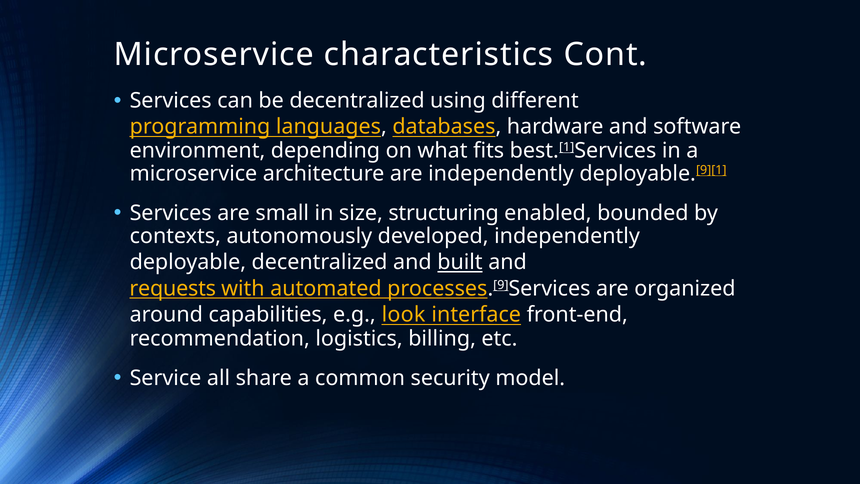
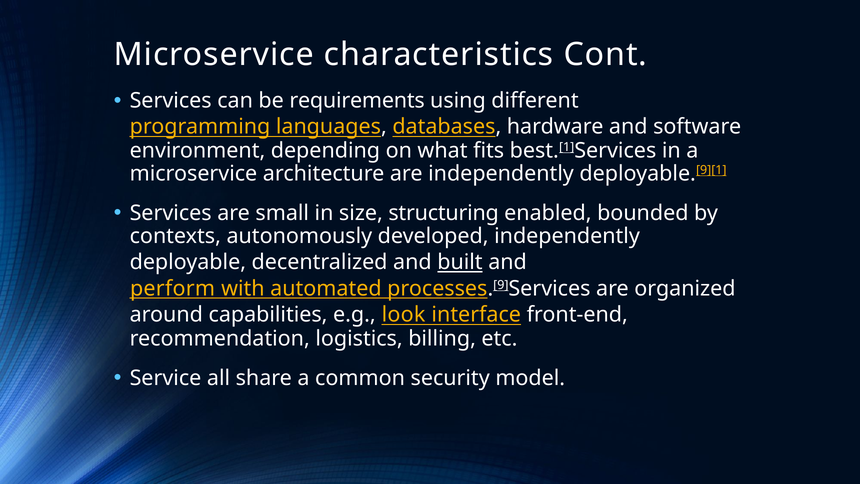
be decentralized: decentralized -> requirements (357, 101)
requests: requests -> perform (173, 288)
